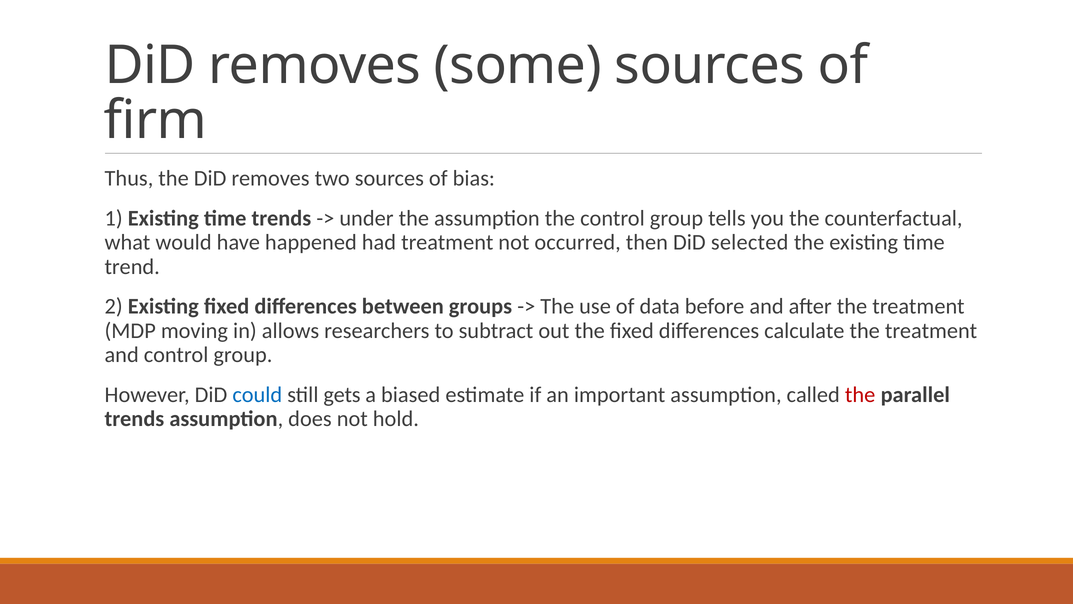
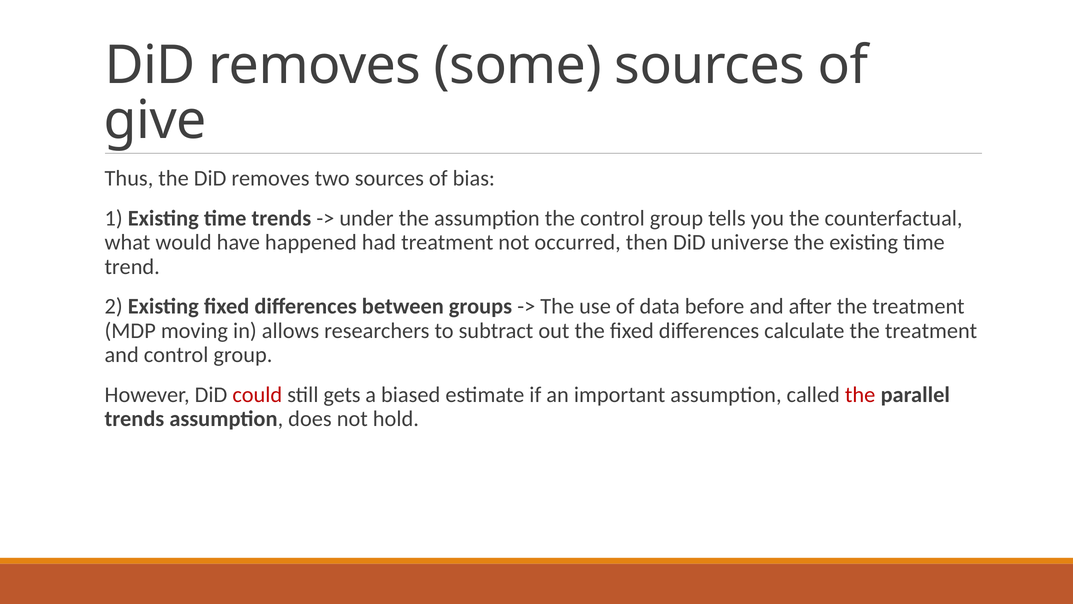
firm: firm -> give (155, 120)
selected: selected -> universe (750, 242)
could colour: blue -> red (257, 394)
